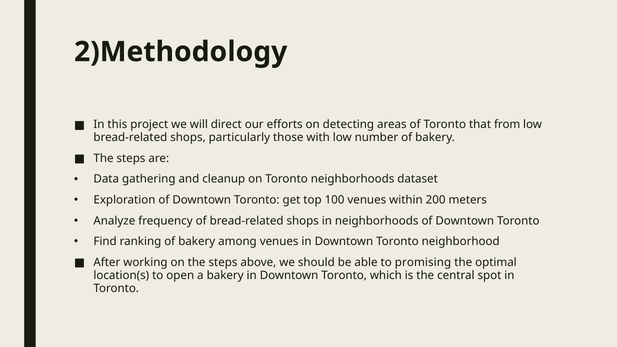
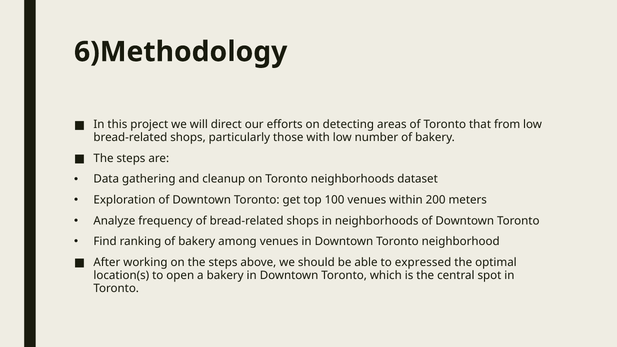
2)Methodology: 2)Methodology -> 6)Methodology (181, 52)
promising: promising -> expressed (423, 262)
